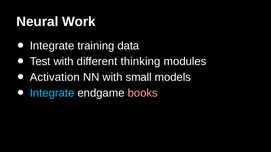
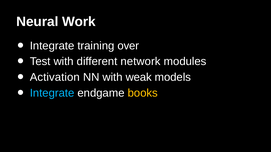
data: data -> over (128, 46)
thinking: thinking -> network (141, 62)
small: small -> weak (139, 77)
books colour: pink -> yellow (143, 93)
